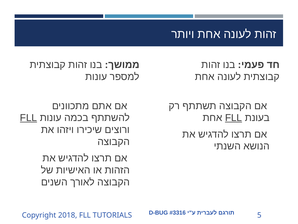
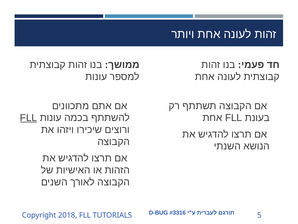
FLL underline: present -> none (234, 118)
